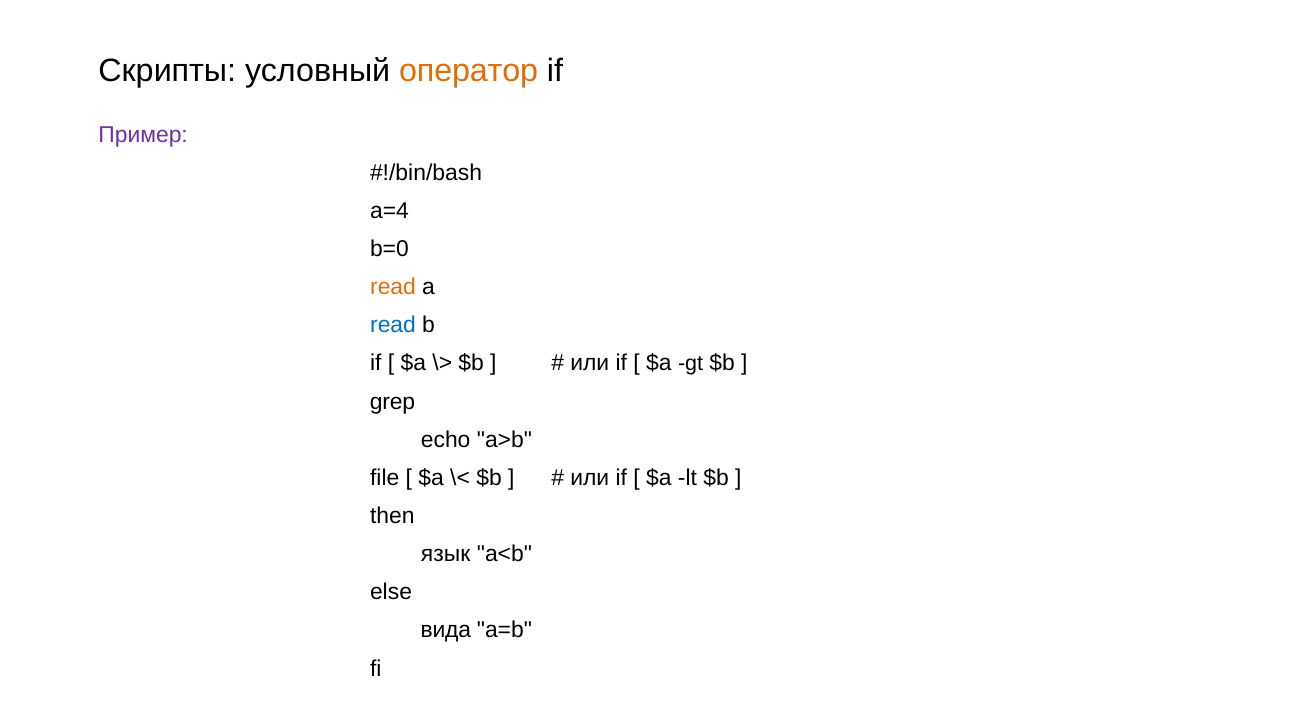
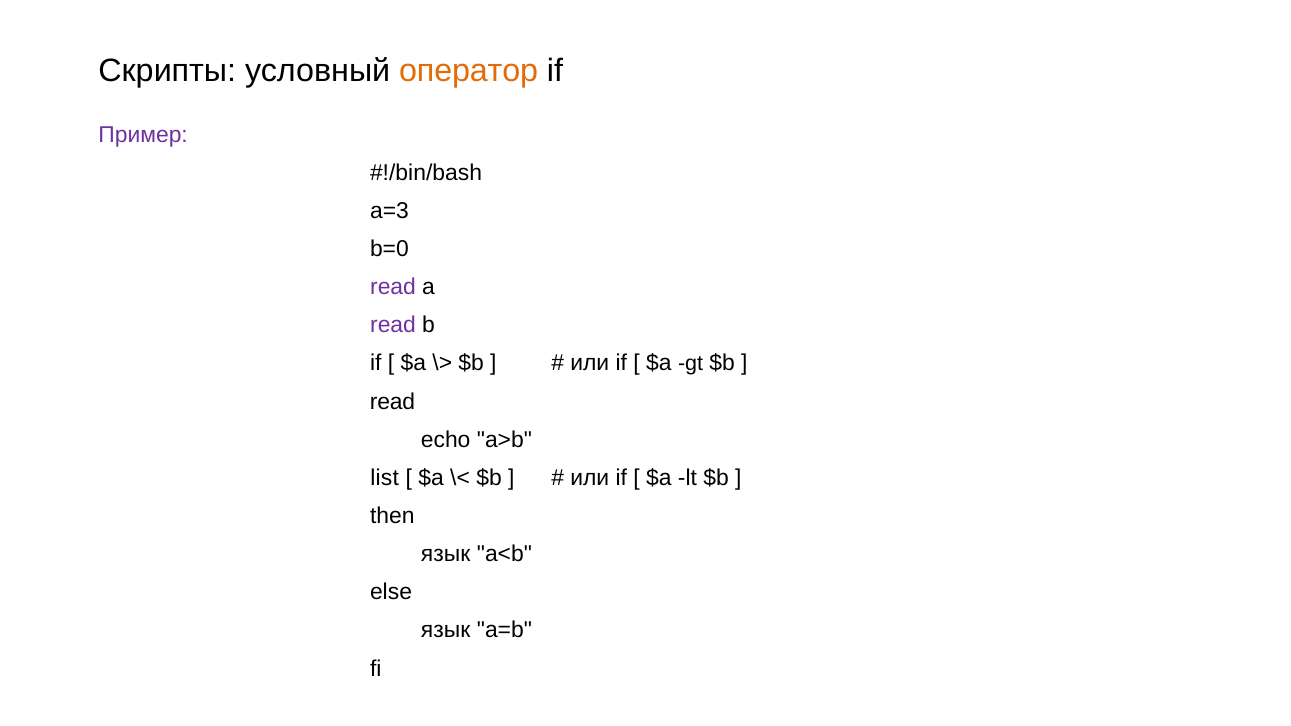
a=4: a=4 -> a=3 (390, 211)
read colour: orange -> purple (393, 287)
read colour: blue -> purple (393, 325)
grep: grep -> read (392, 402)
file: file -> list (385, 478)
вида: вида -> язык (446, 631)
